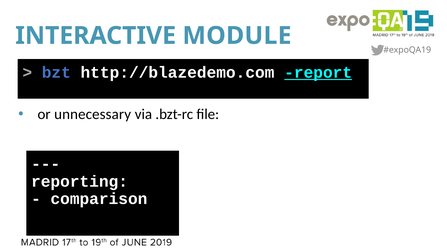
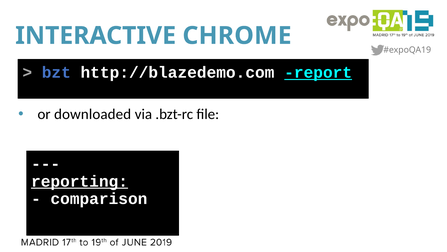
MODULE: MODULE -> CHROME (237, 36)
unnecessary: unnecessary -> downloaded (93, 114)
reporting underline: none -> present (80, 181)
